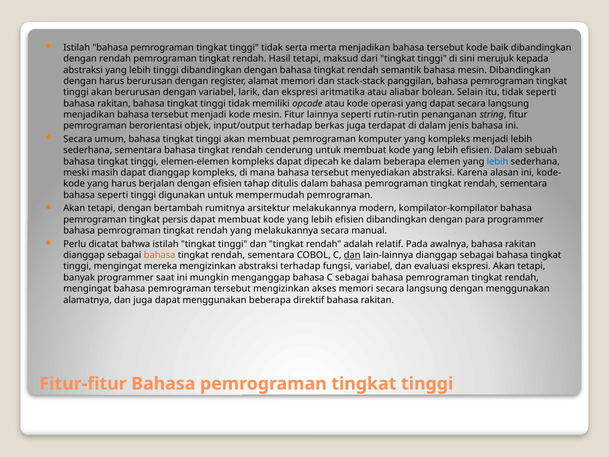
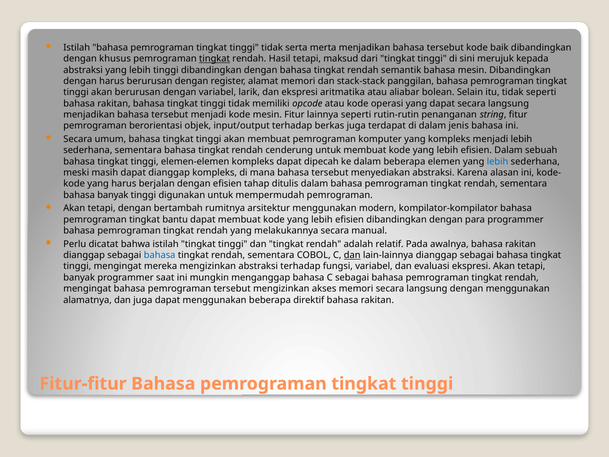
dengan rendah: rendah -> khusus (115, 59)
tingkat underline: none -> present (215, 59)
bahasa seperti: seperti -> banyak (113, 195)
arsitektur melakukannya: melakukannya -> menggunakan (324, 208)
persis: persis -> bantu (175, 219)
bahasa colour: orange -> blue (160, 255)
